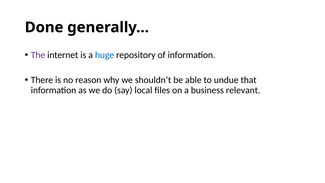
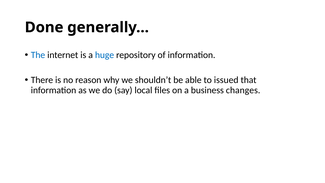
The colour: purple -> blue (38, 55)
undue: undue -> issued (226, 80)
relevant: relevant -> changes (243, 90)
